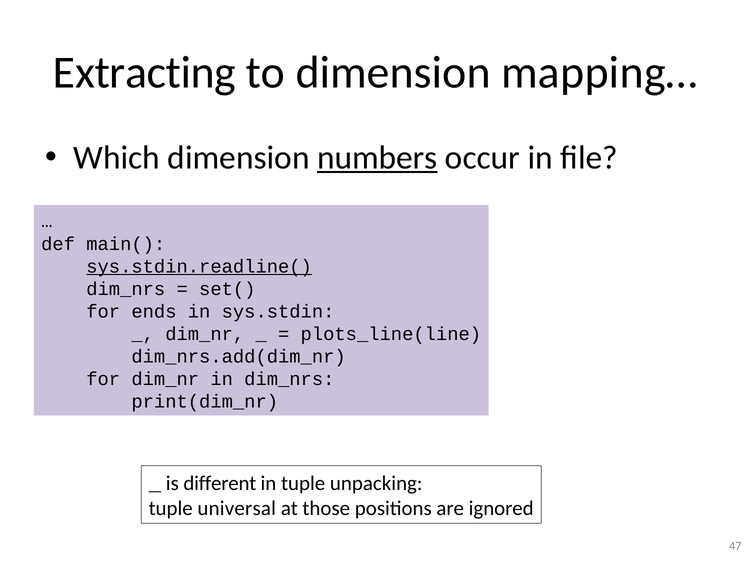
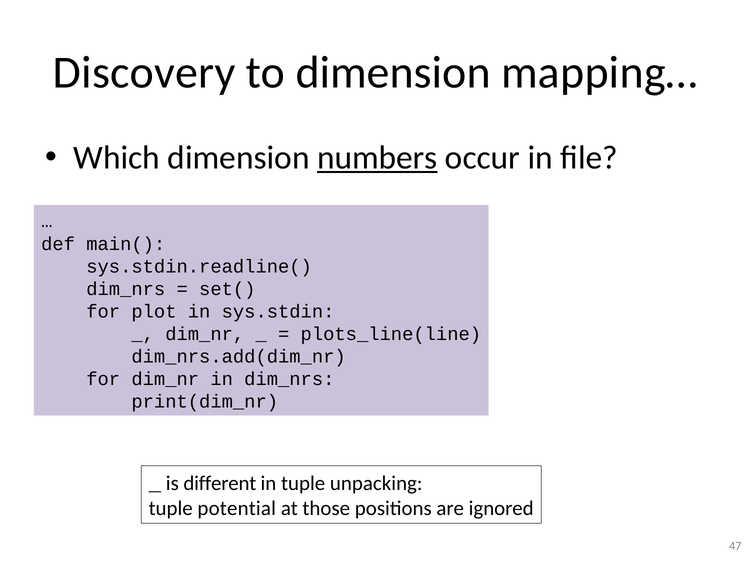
Extracting: Extracting -> Discovery (144, 73)
sys.stdin.readline( underline: present -> none (199, 266)
ends: ends -> plot (154, 312)
universal: universal -> potential (237, 508)
